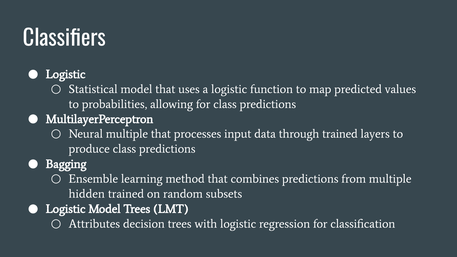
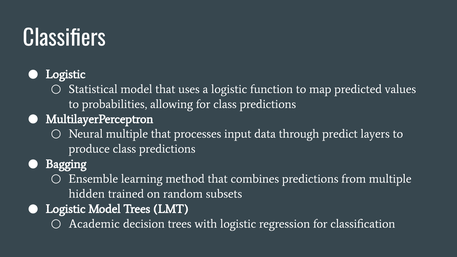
through trained: trained -> predict (340, 134)
Attributes: Attributes -> Academic (94, 224)
